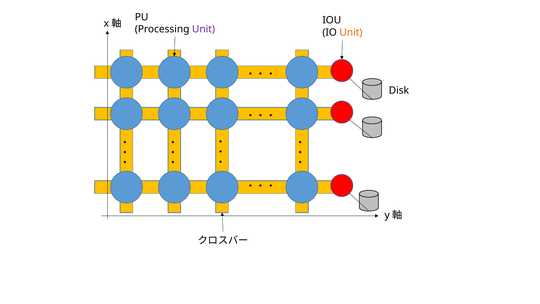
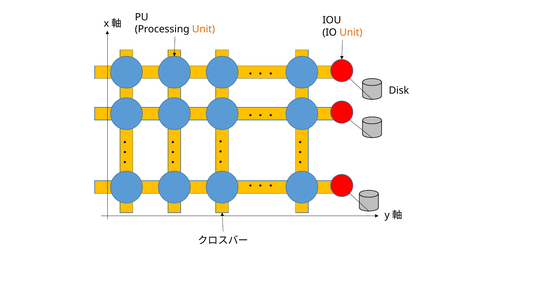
Unit colour: purple -> orange (204, 29)
